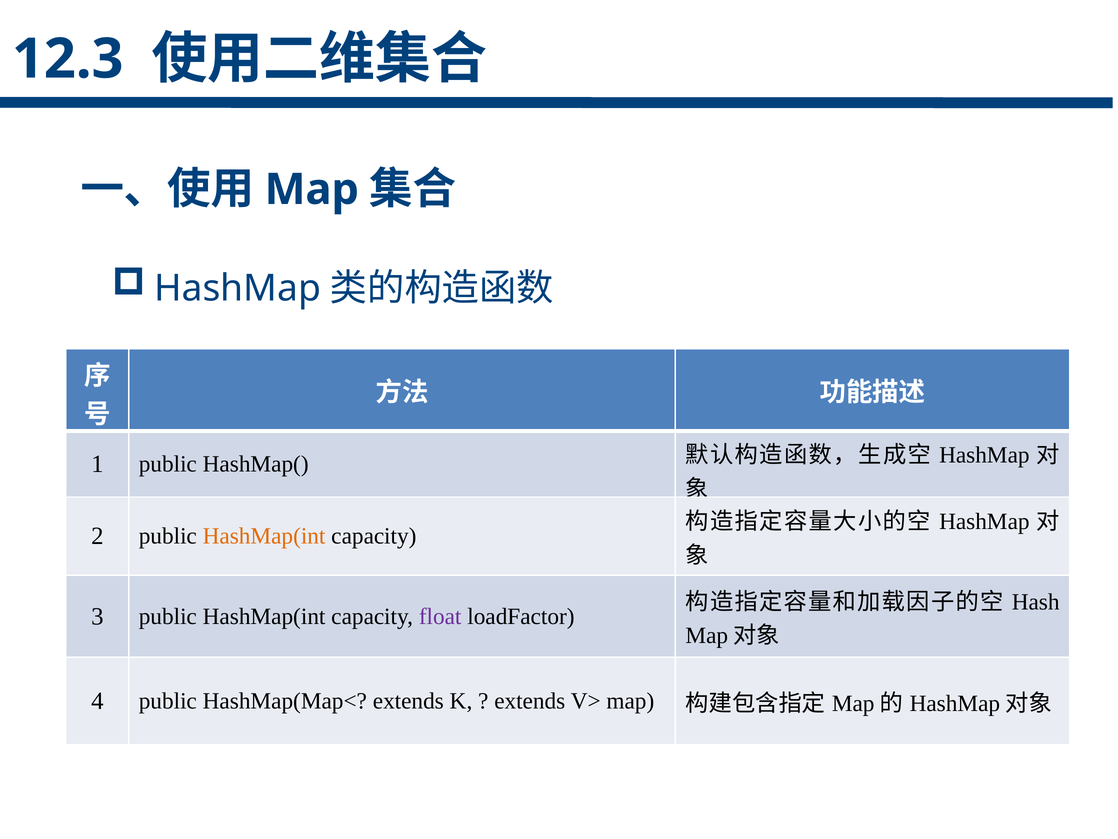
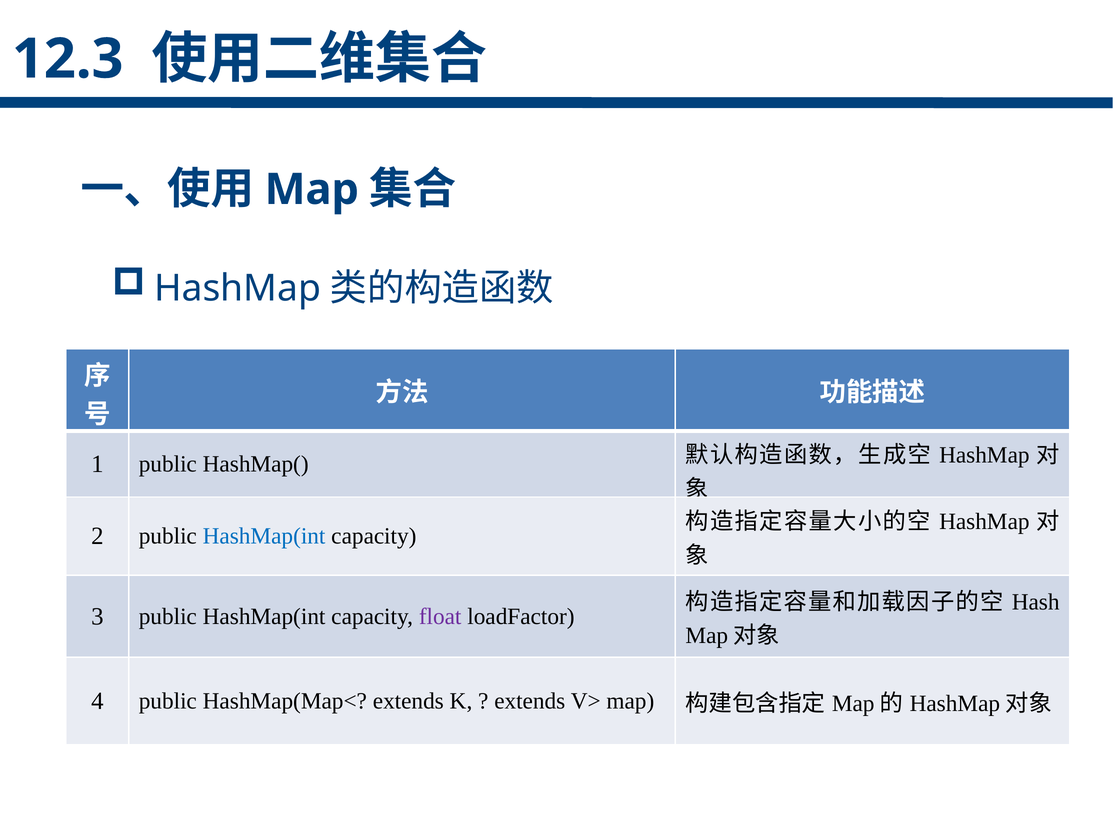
HashMap(int colour: orange -> blue (264, 536)
